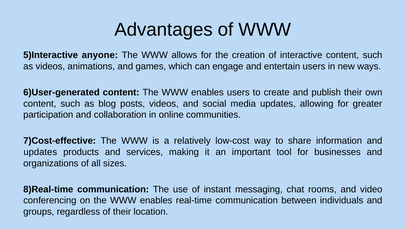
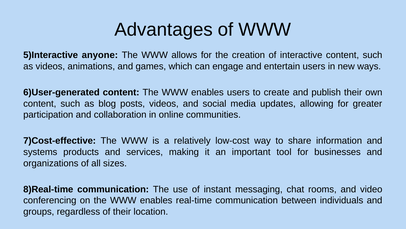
updates: updates -> systems (40, 152)
